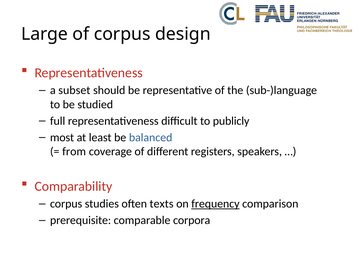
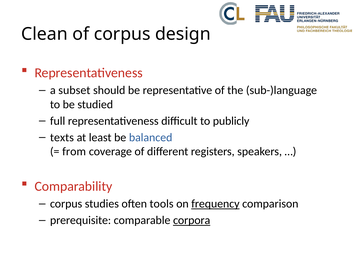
Large: Large -> Clean (45, 34)
most: most -> texts (62, 138)
texts: texts -> tools (162, 204)
corpora underline: none -> present (192, 221)
